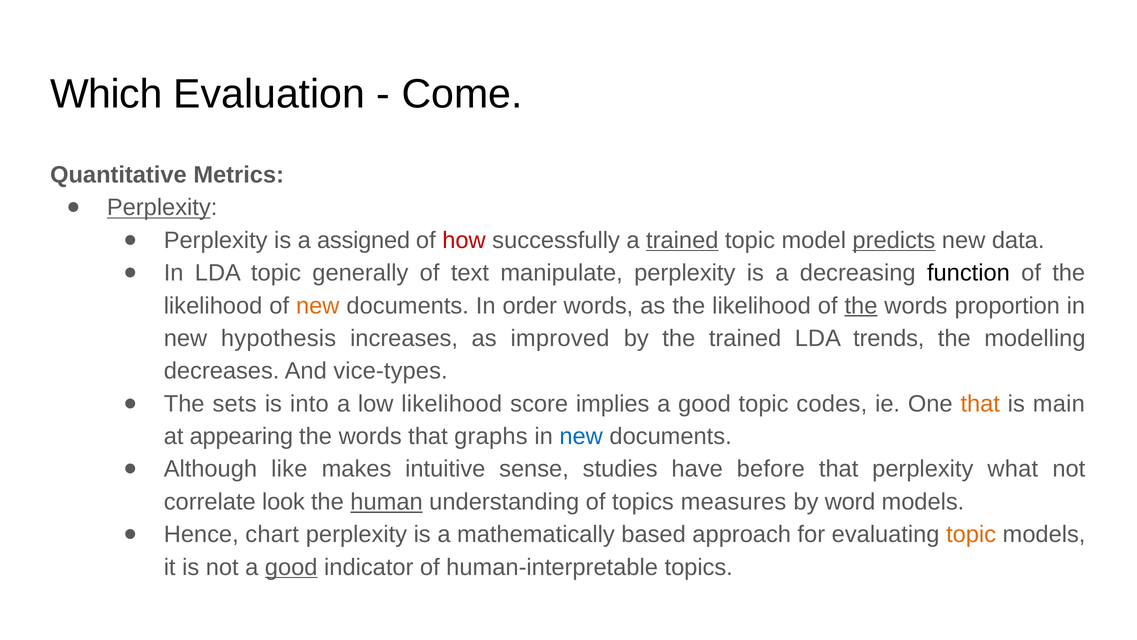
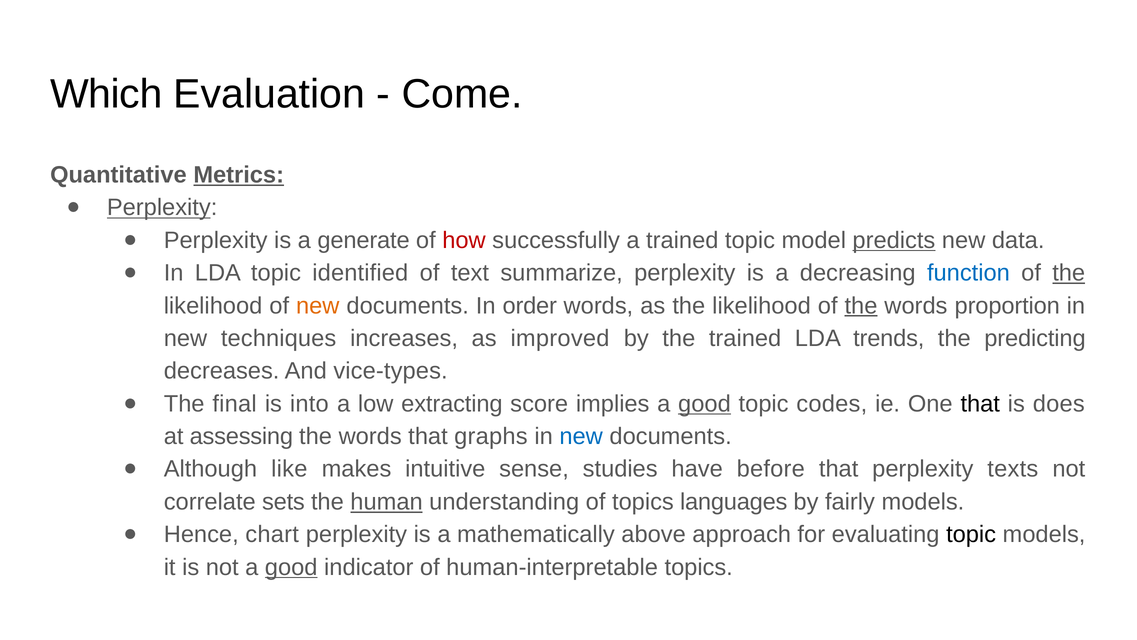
Metrics underline: none -> present (239, 175)
assigned: assigned -> generate (364, 240)
trained underline: present -> none (682, 240)
generally: generally -> identified (360, 273)
manipulate: manipulate -> summarize (562, 273)
function colour: black -> blue (968, 273)
the underline: none -> present (1069, 273)
hypothesis: hypothesis -> techniques (279, 338)
modelling: modelling -> predicting (1035, 338)
sets: sets -> final (235, 404)
low likelihood: likelihood -> extracting (452, 404)
good underline: none -> present (704, 404)
that colour: orange -> black (980, 404)
main: main -> does (1059, 404)
appearing: appearing -> assessing (241, 436)
what: what -> texts (1013, 469)
look: look -> sets (283, 502)
measures: measures -> languages (734, 502)
word: word -> fairly (850, 502)
based: based -> above (654, 534)
topic colour: orange -> black (971, 534)
